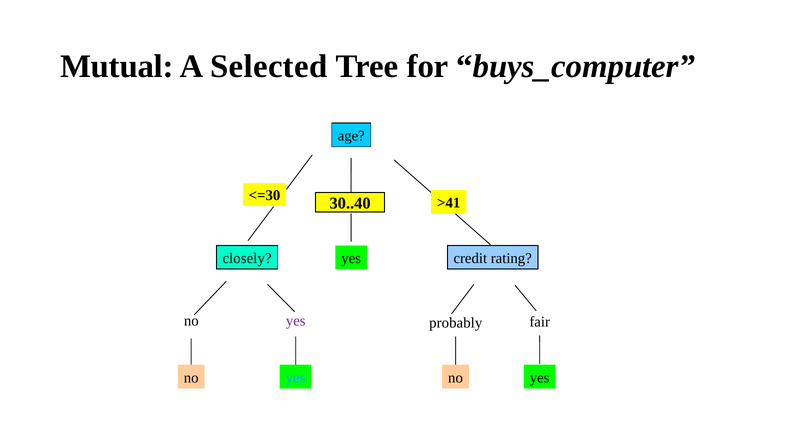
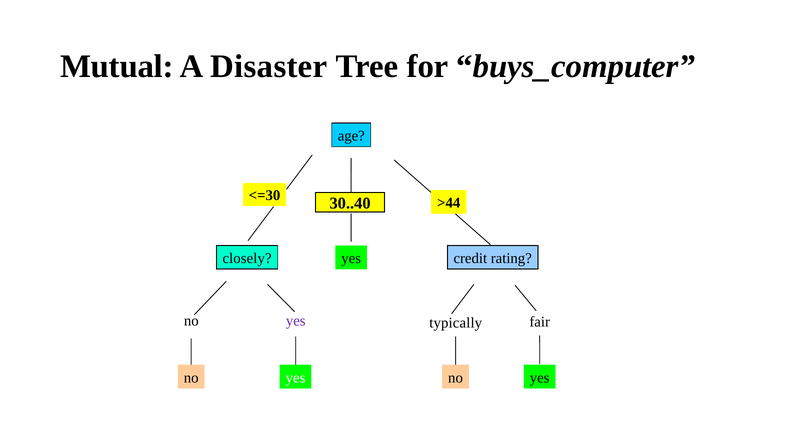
Selected: Selected -> Disaster (269, 66)
>41: >41 -> >44 (449, 203)
probably: probably -> typically (456, 323)
yes colour: light blue -> white (296, 377)
